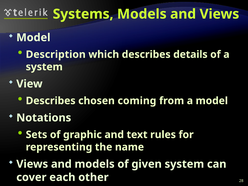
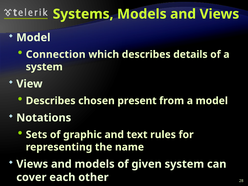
Description: Description -> Connection (56, 54)
coming: coming -> present (137, 101)
